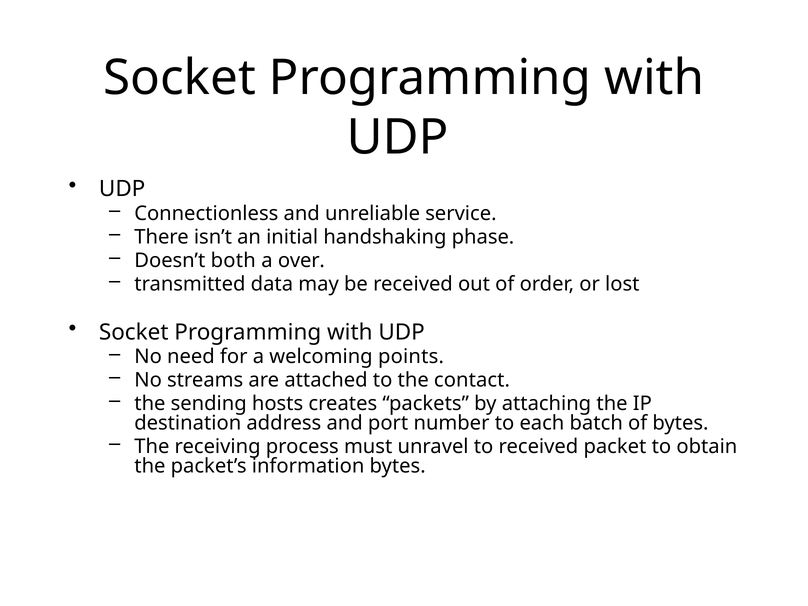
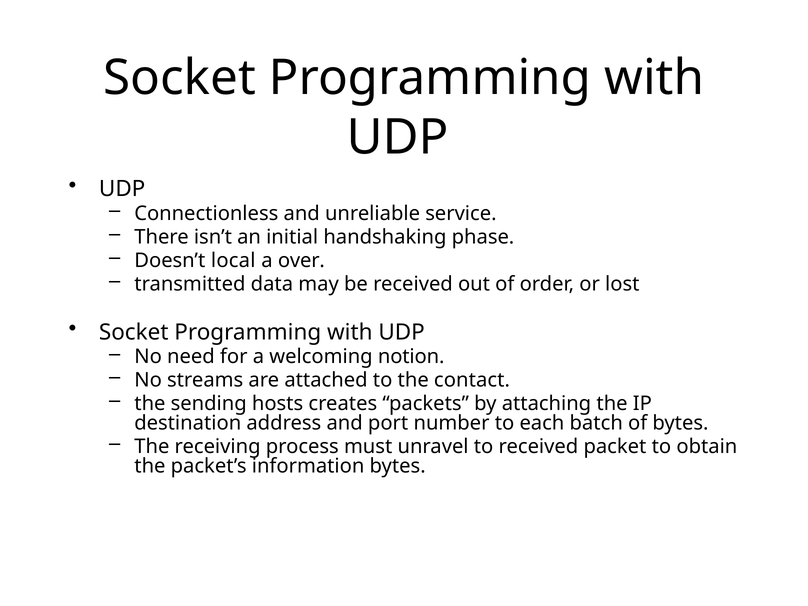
both: both -> local (233, 260)
points: points -> notion (411, 357)
